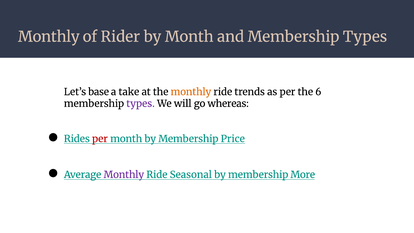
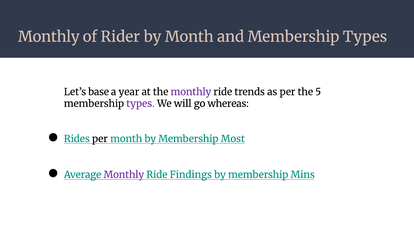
take: take -> year (129, 92)
monthly colour: orange -> purple (191, 92)
6: 6 -> 5 (318, 92)
per colour: red -> black (100, 139)
Price: Price -> Most (233, 139)
Seasonal: Seasonal -> Findings (191, 175)
More: More -> Mins (303, 175)
